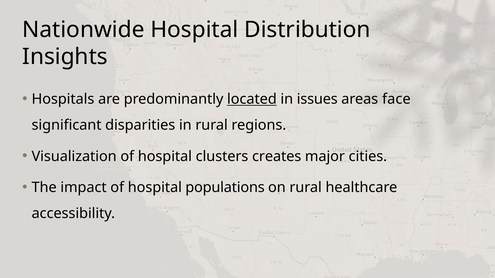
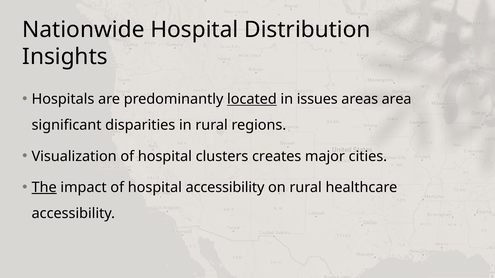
face: face -> area (397, 99)
The underline: none -> present (44, 188)
hospital populations: populations -> accessibility (225, 188)
